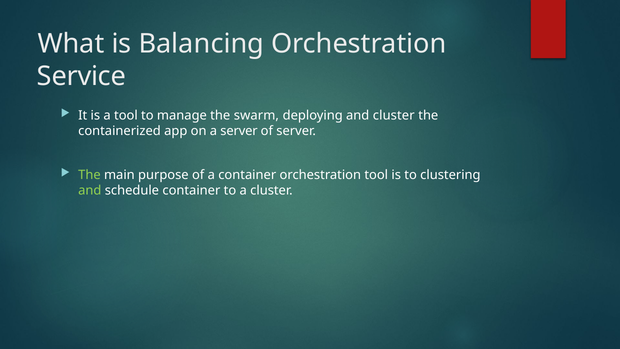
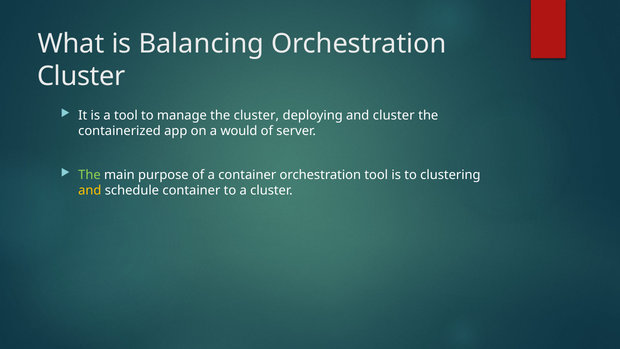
Service: Service -> Cluster (81, 76)
the swarm: swarm -> cluster (256, 115)
a server: server -> would (239, 131)
and colour: light green -> yellow (90, 190)
